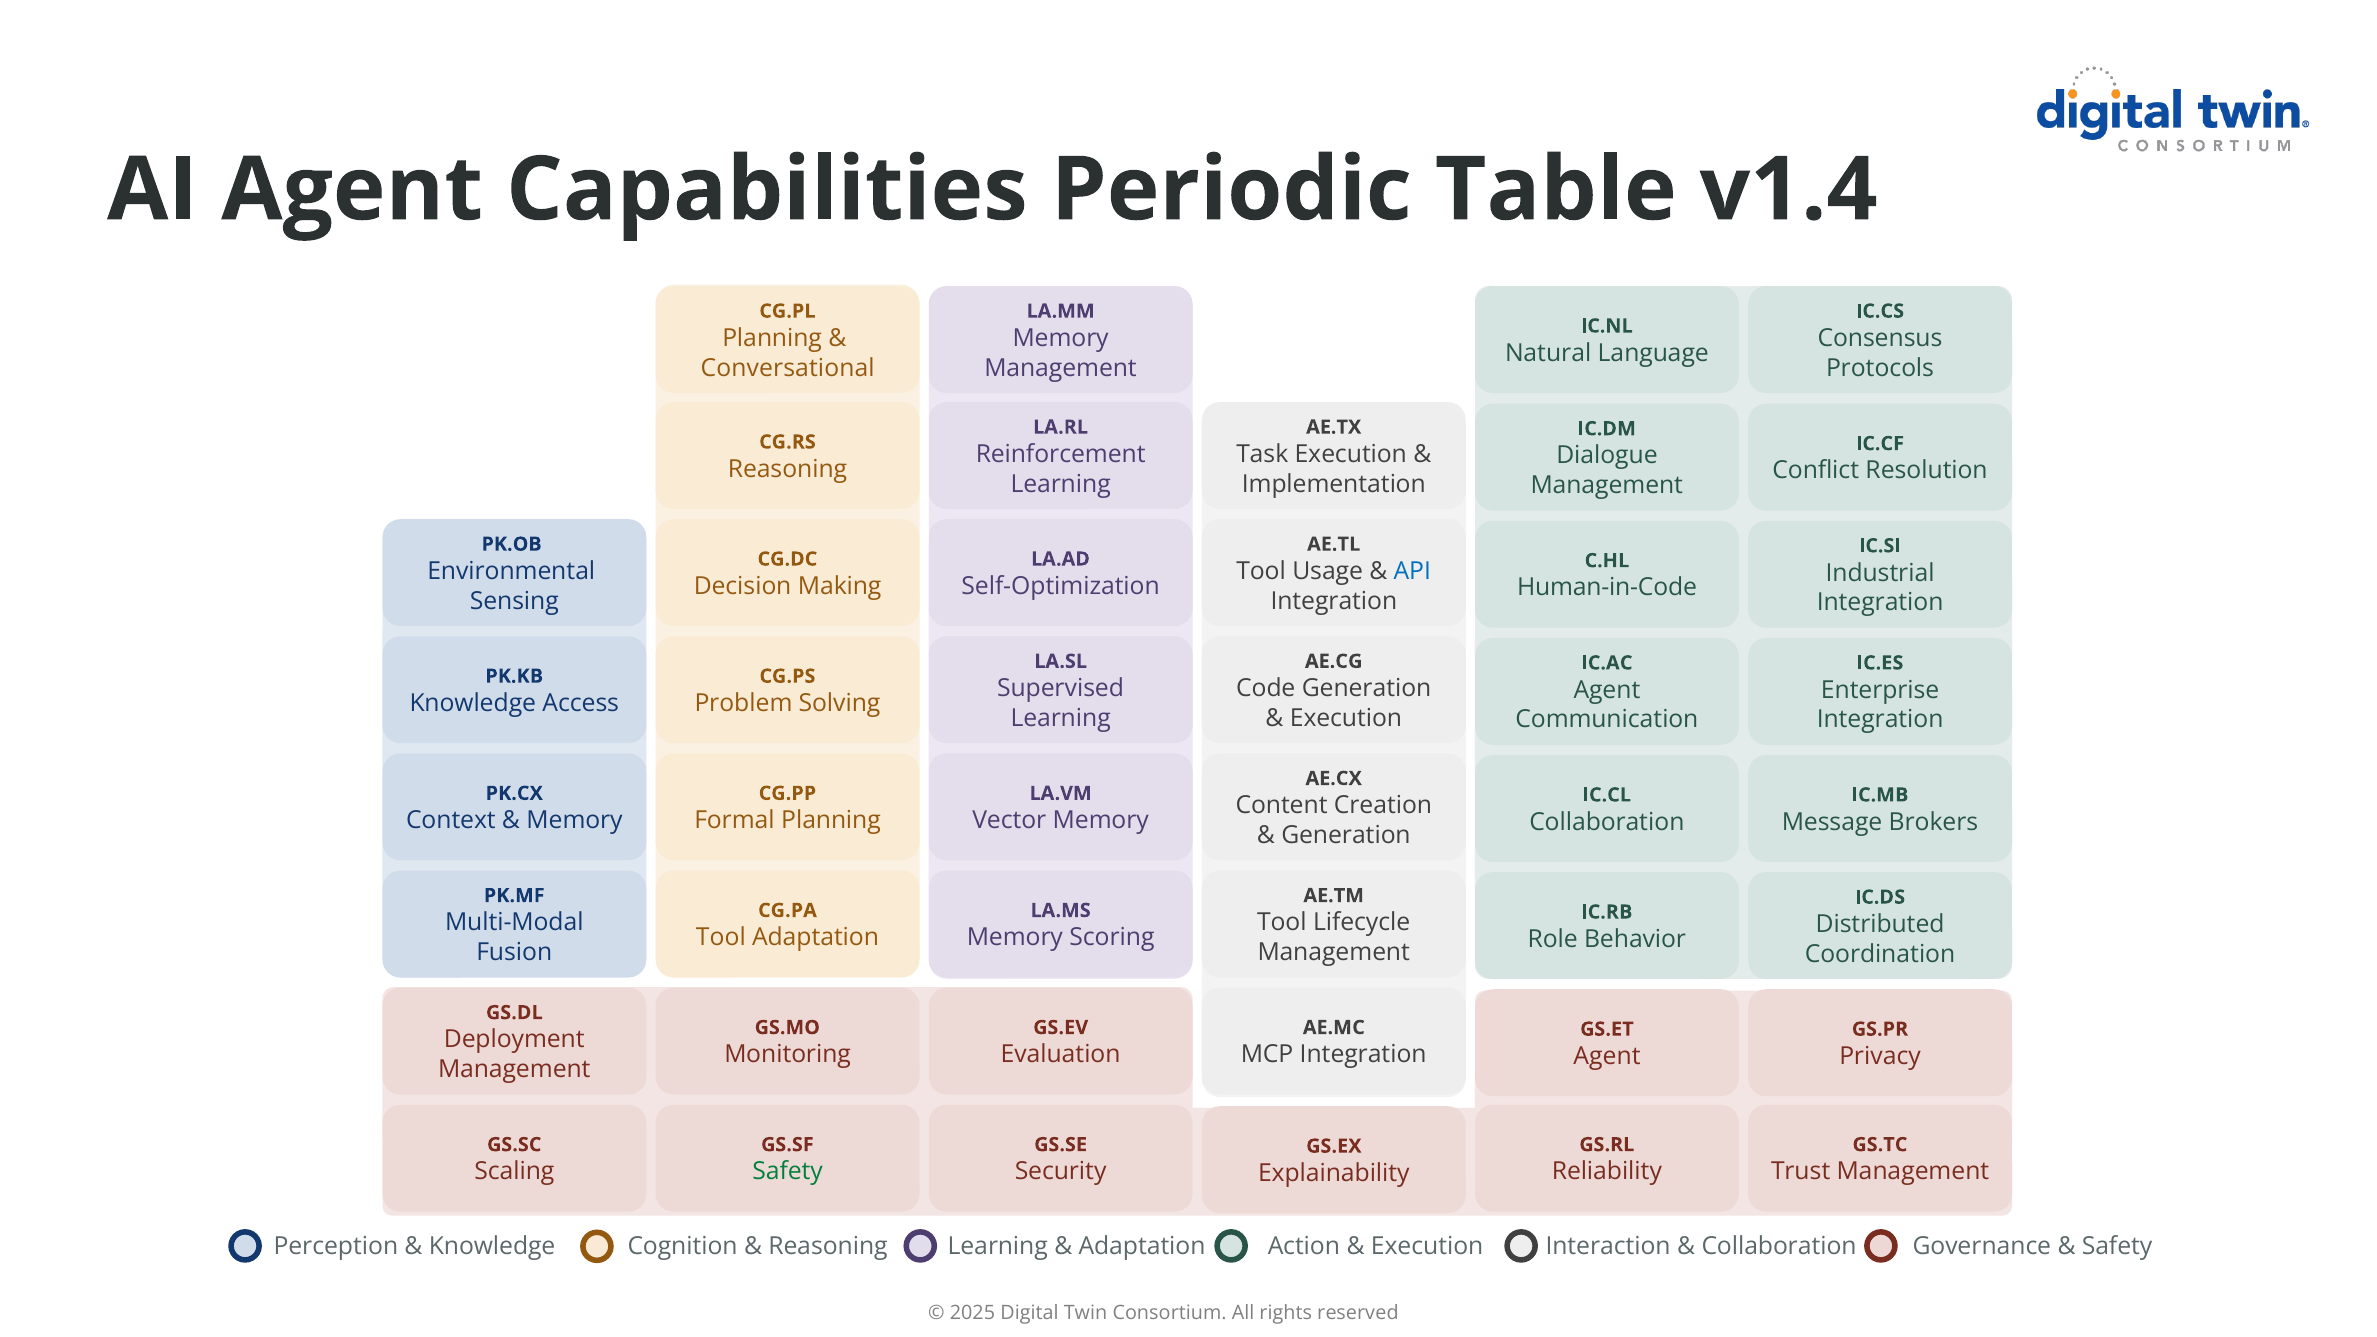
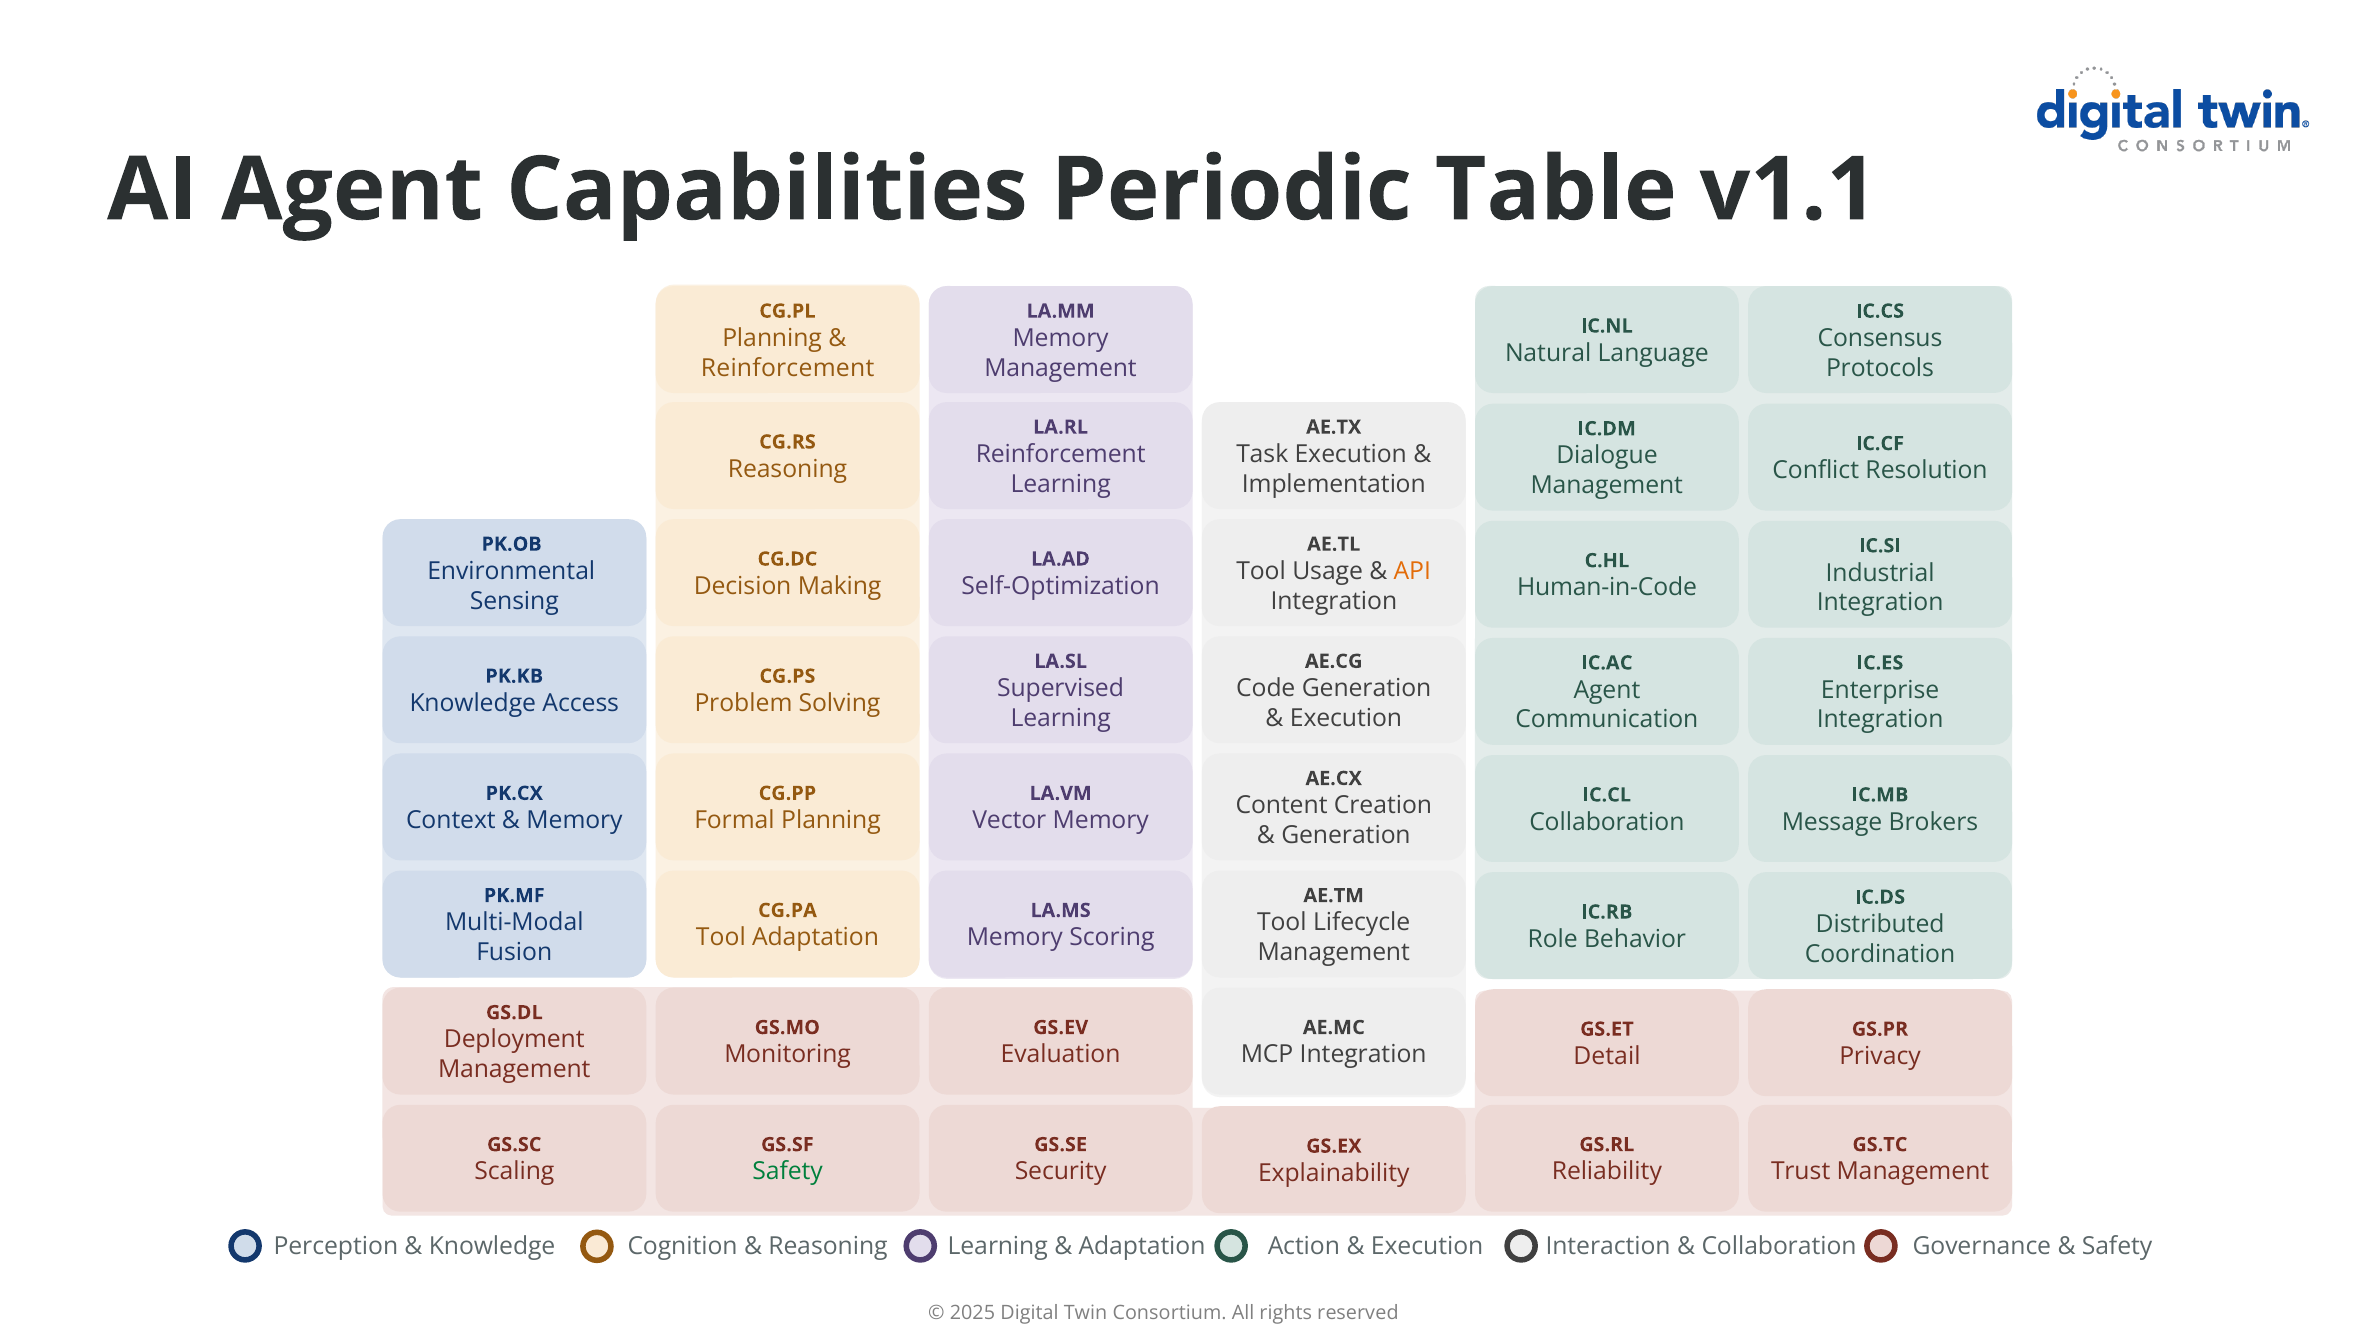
v1.4: v1.4 -> v1.1 (1789, 190)
Conversational: Conversational -> Reinforcement (788, 368)
API colour: blue -> orange (1412, 571)
Agent: Agent -> Detail (1607, 1056)
